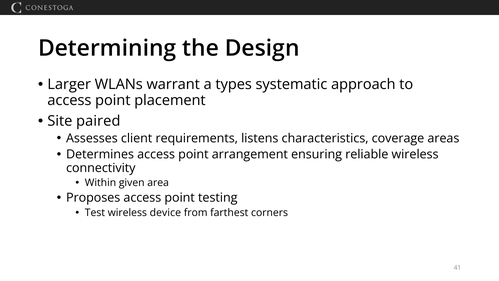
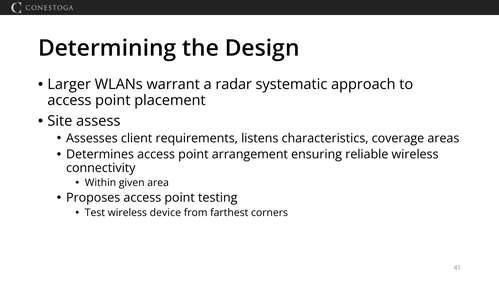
types: types -> radar (234, 84)
paired: paired -> assess (98, 121)
